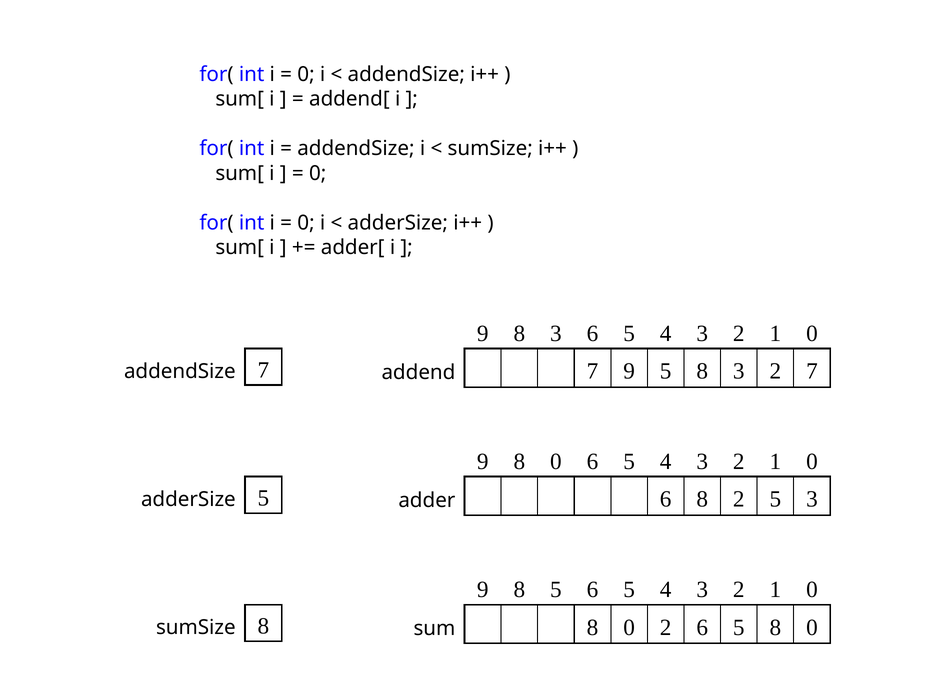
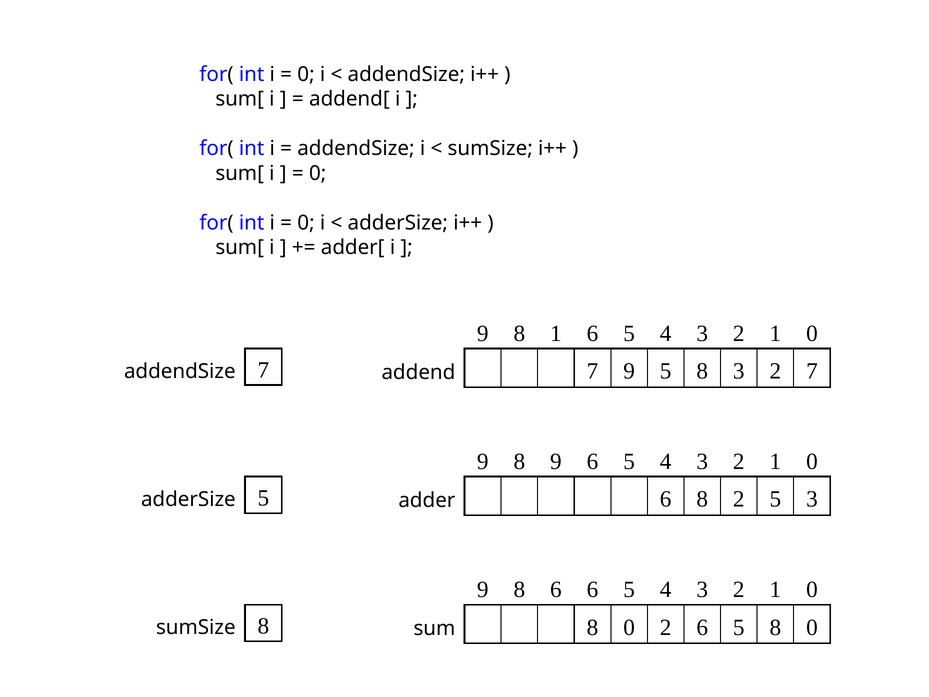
9 8 3: 3 -> 1 (556, 334)
9 8 0: 0 -> 9 (556, 462)
8 5: 5 -> 6 (556, 590)
